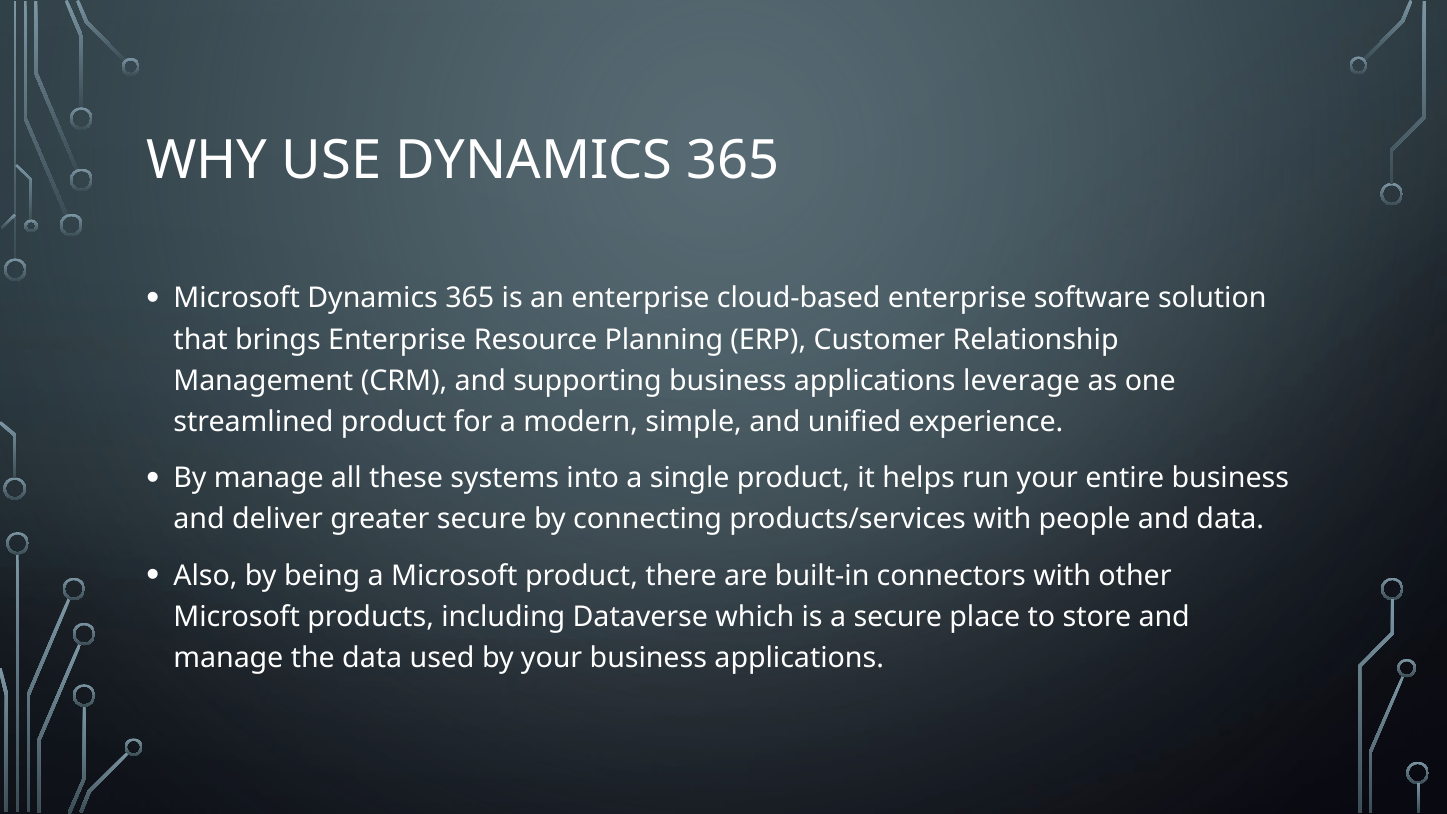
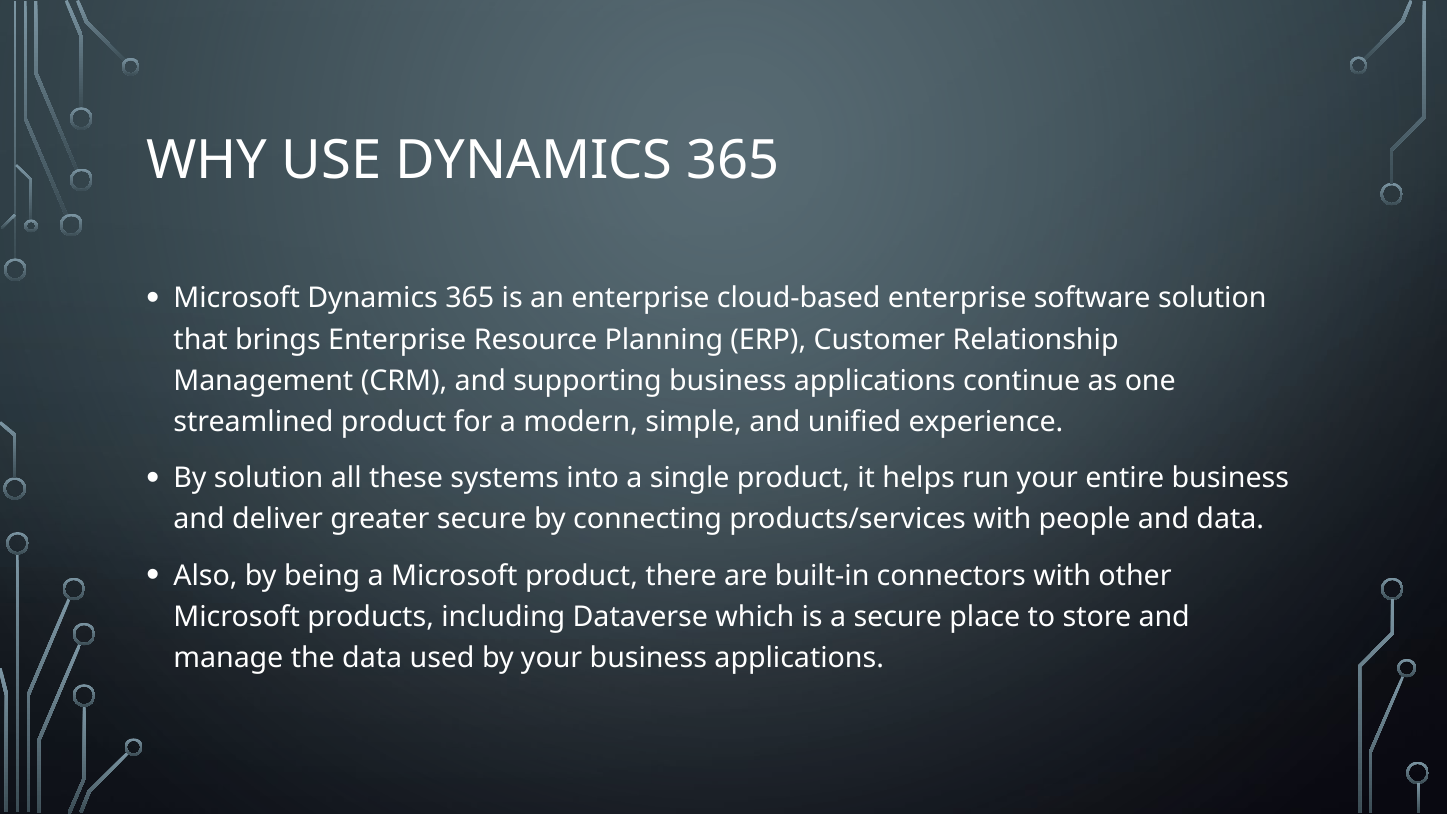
leverage: leverage -> continue (1022, 381)
By manage: manage -> solution (269, 478)
